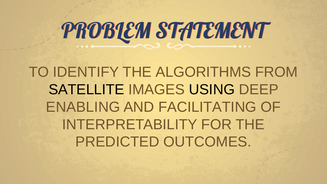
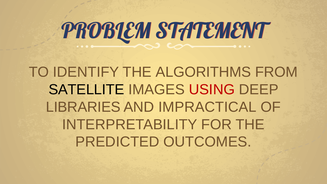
USING colour: black -> red (212, 90)
ENABLING: ENABLING -> LIBRARIES (83, 107)
FACILITATING: FACILITATING -> IMPRACTICAL (207, 107)
